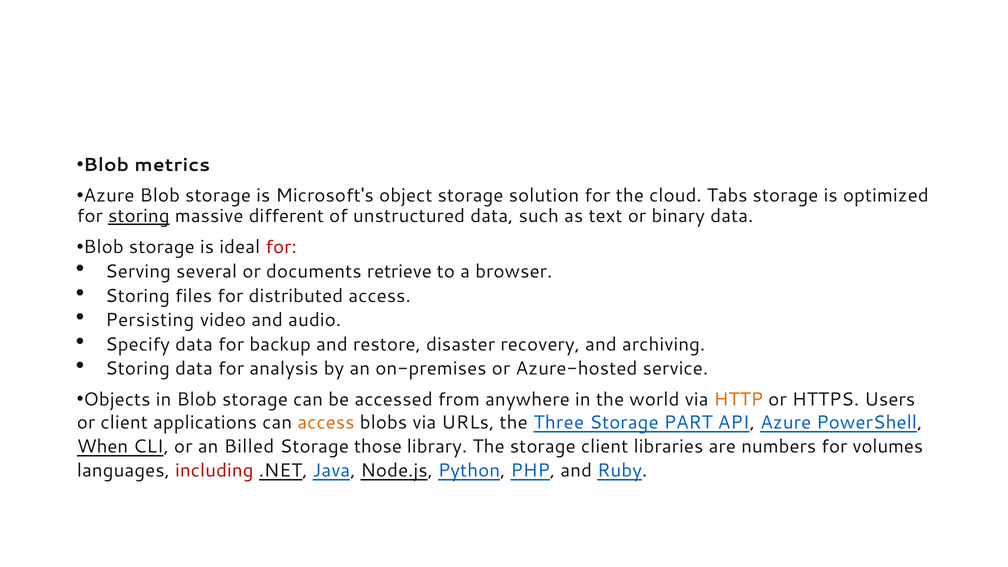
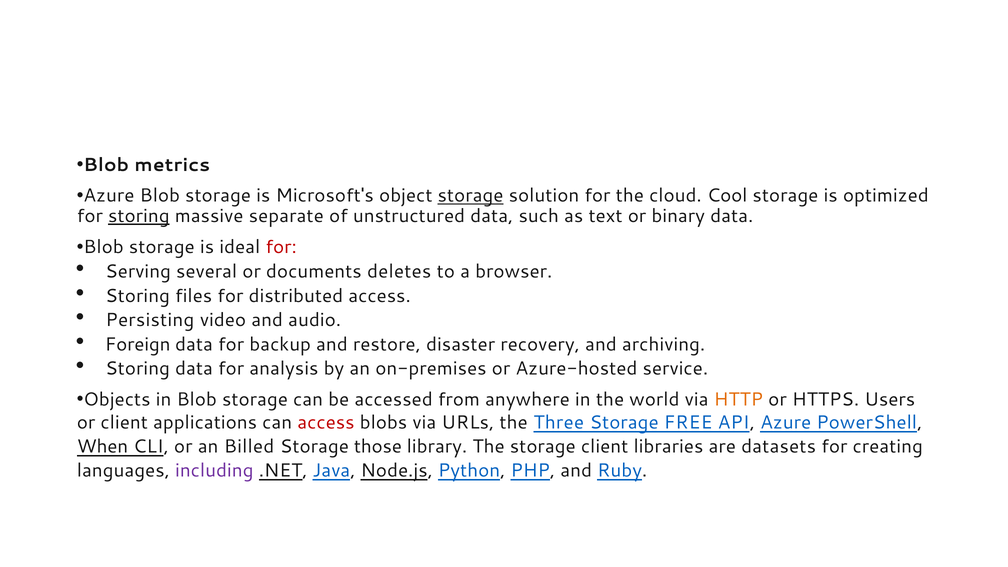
storage underline: none -> present (471, 196)
Tabs: Tabs -> Cool (727, 196)
different: different -> separate (286, 216)
retrieve: retrieve -> deletes (399, 272)
Specify: Specify -> Foreign (138, 344)
access colour: orange -> red (326, 422)
PART: PART -> FREE (688, 422)
numbers: numbers -> datasets (779, 446)
volumes: volumes -> creating (888, 446)
including colour: red -> purple (214, 470)
